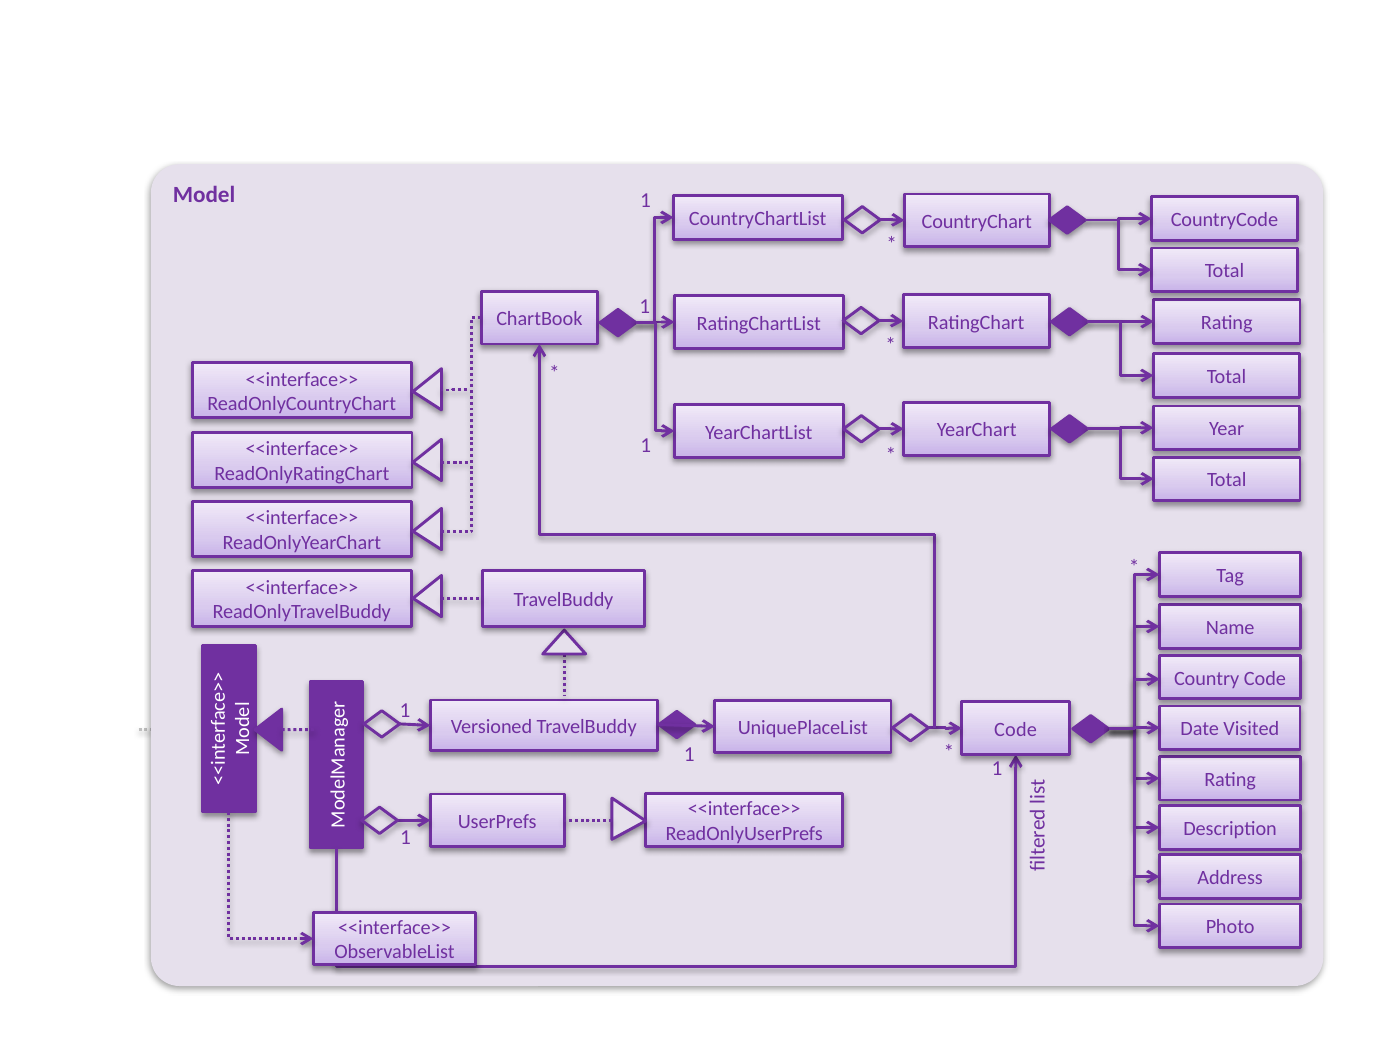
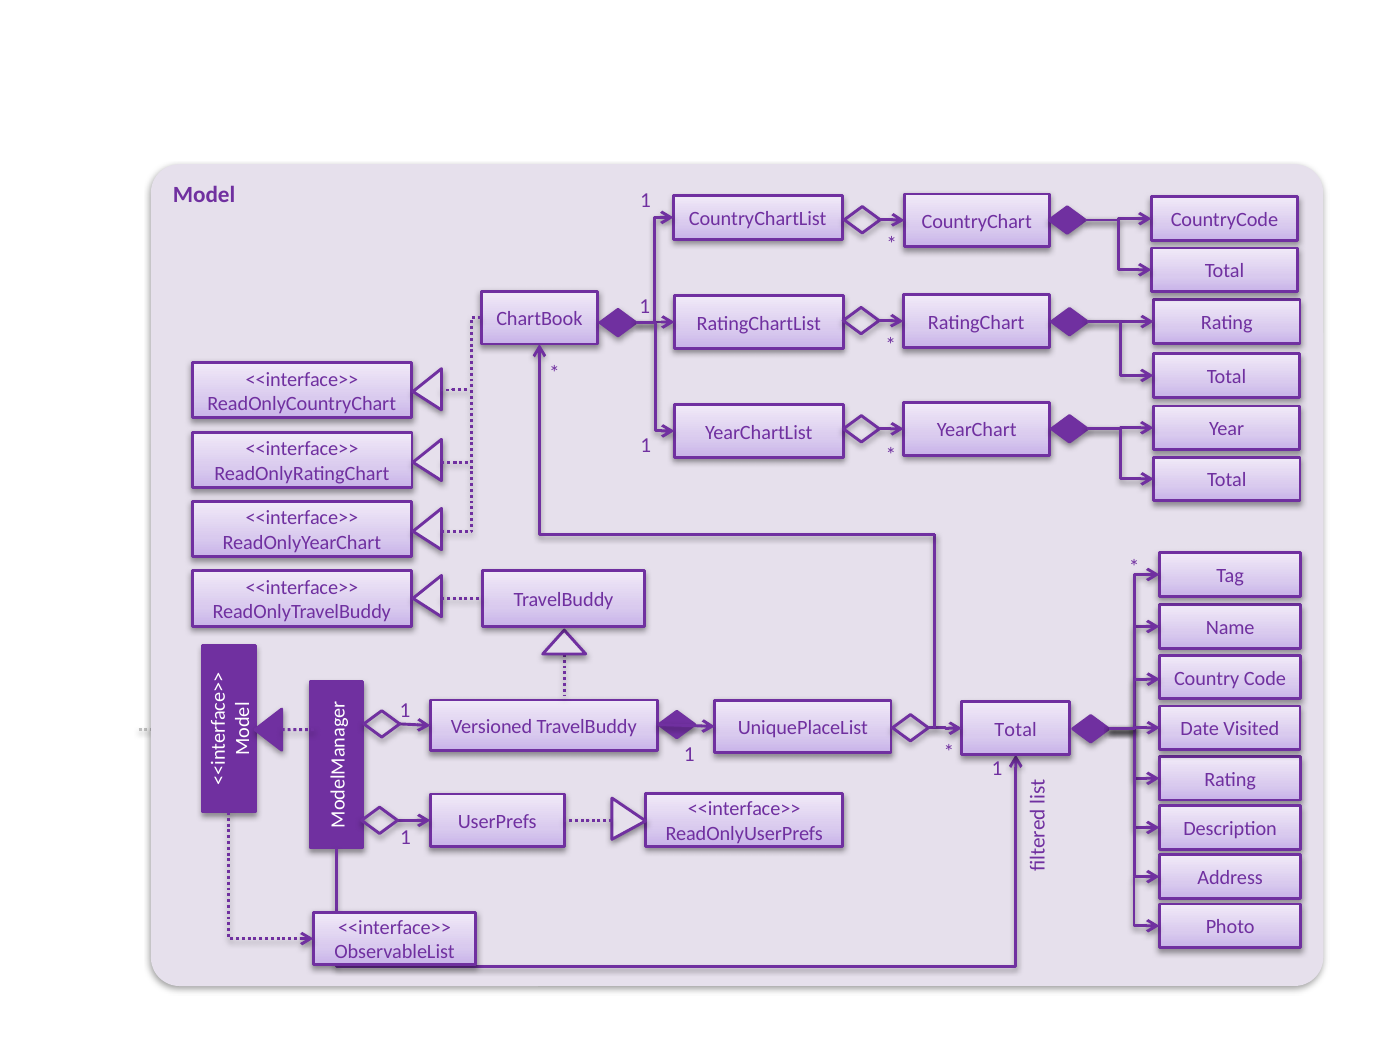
UniquePlaceList Code: Code -> Total (1016, 730)
